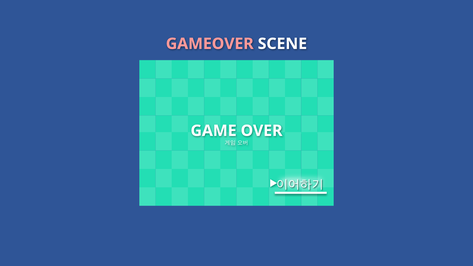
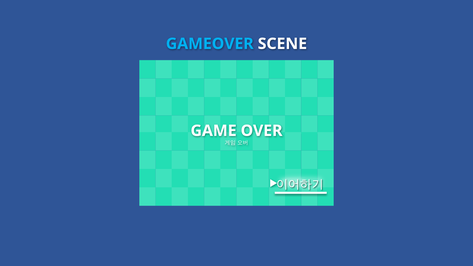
GAMEOVER colour: pink -> light blue (210, 44)
